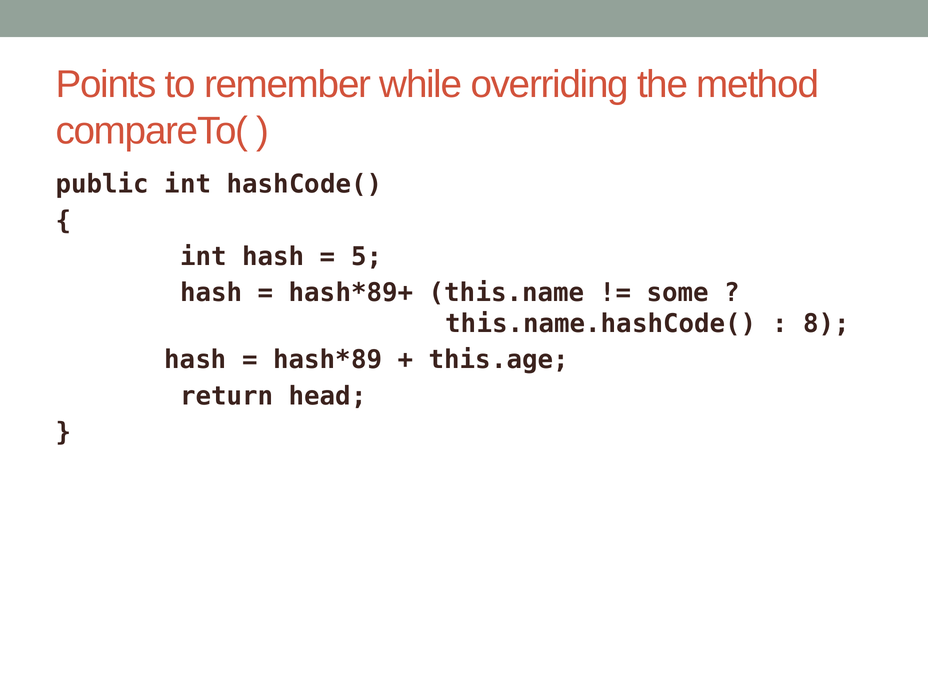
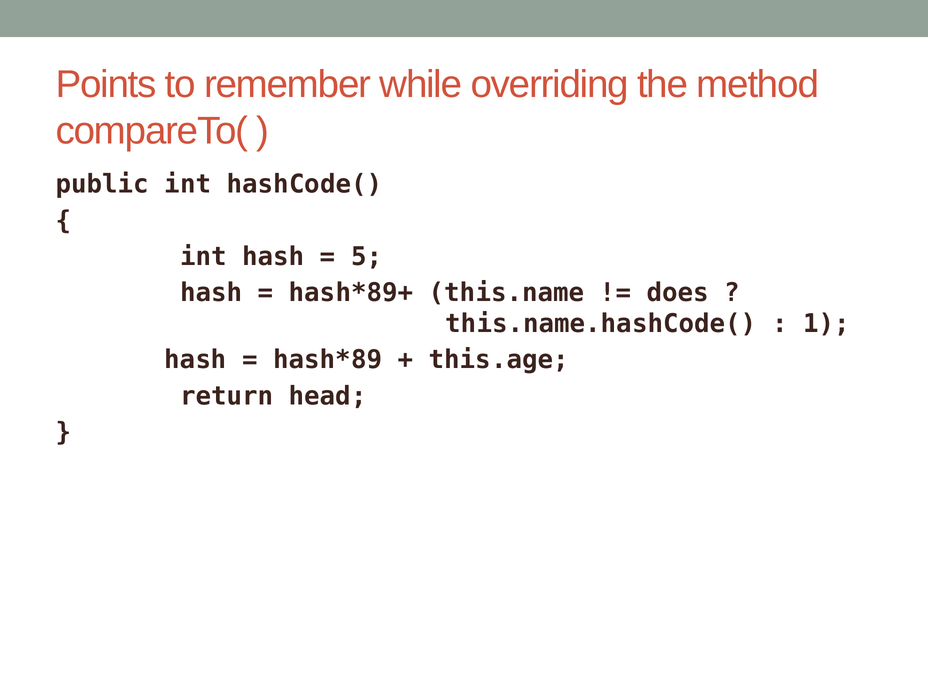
some: some -> does (678, 293)
8: 8 -> 1 (826, 324)
